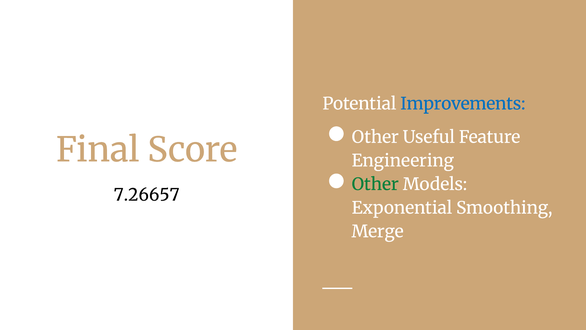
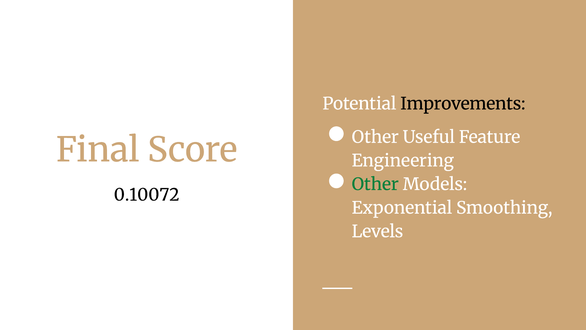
Improvements colour: blue -> black (463, 104)
7.26657: 7.26657 -> 0.10072 (147, 195)
Merge: Merge -> Levels (377, 231)
